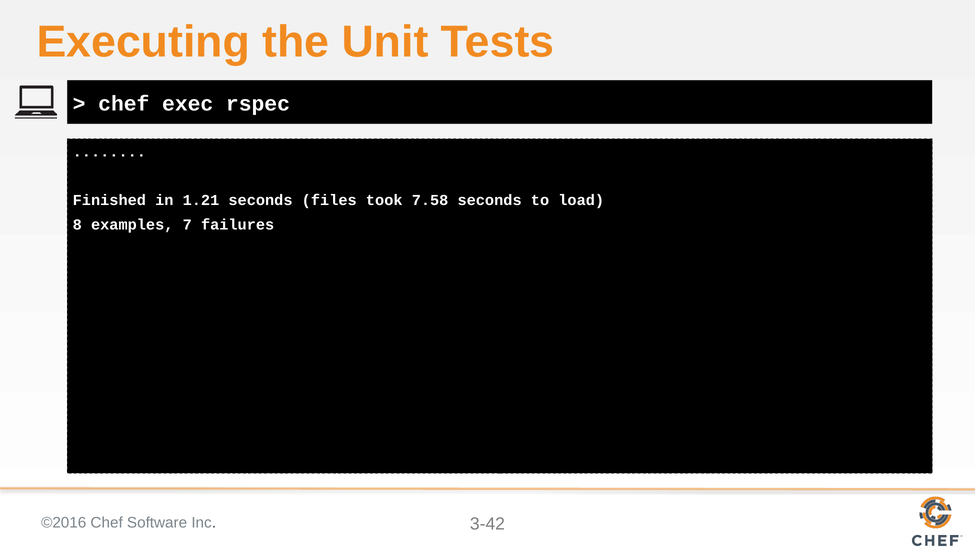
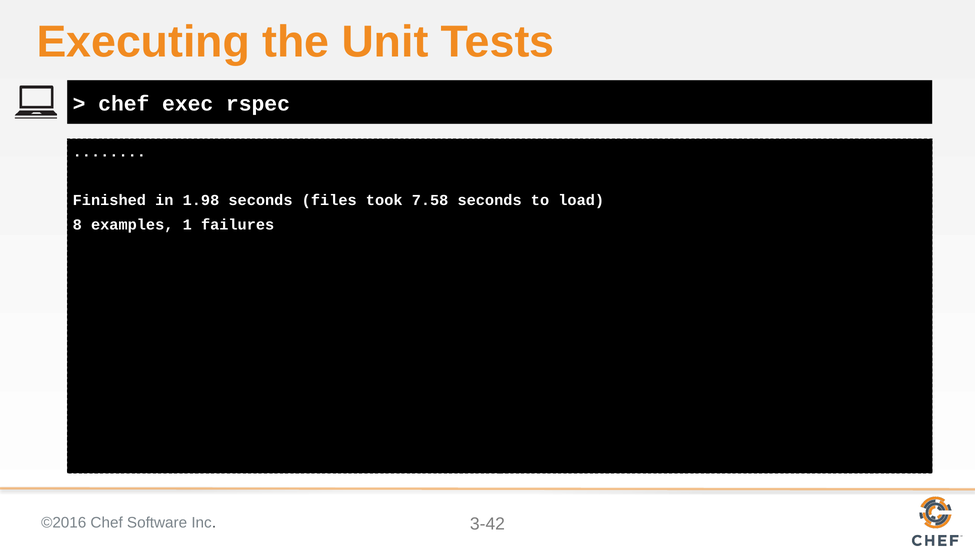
1.21: 1.21 -> 1.98 (201, 201)
7: 7 -> 1 (187, 225)
